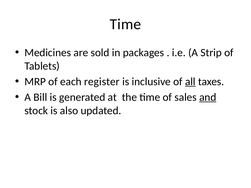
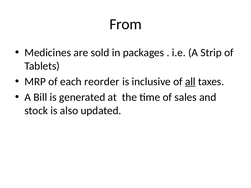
Time: Time -> From (126, 24)
register: register -> reorder (102, 82)
and underline: present -> none (208, 97)
